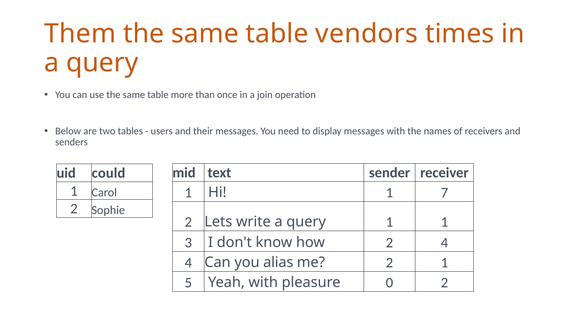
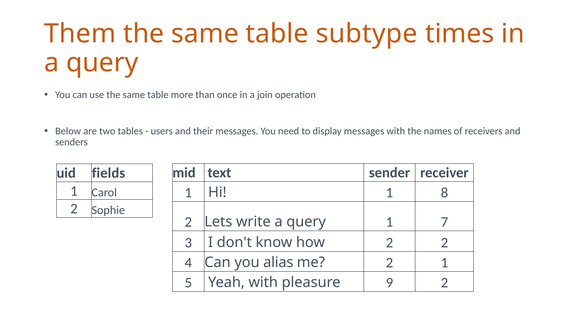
vendors: vendors -> subtype (367, 34)
could: could -> fields (109, 173)
7: 7 -> 8 (444, 193)
1 1: 1 -> 7 (444, 222)
2 4: 4 -> 2 (444, 242)
0: 0 -> 9 (389, 282)
